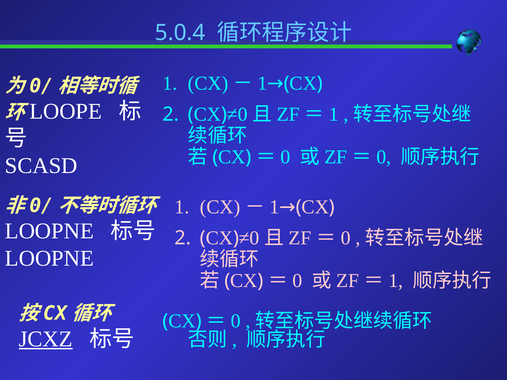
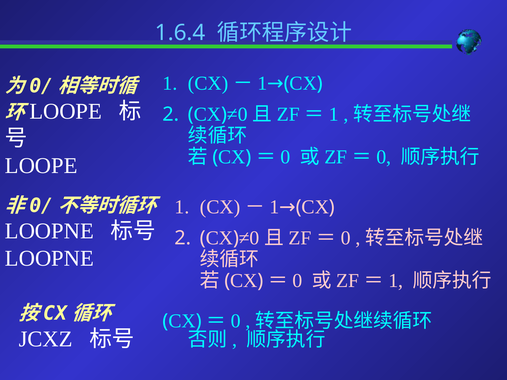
5.0.4: 5.0.4 -> 1.6.4 (180, 33)
SCASD: SCASD -> LOOPE (41, 166)
JCXZ underline: present -> none (46, 339)
